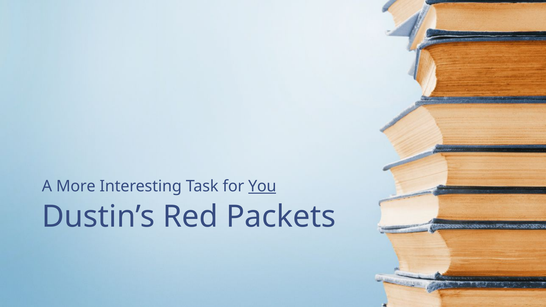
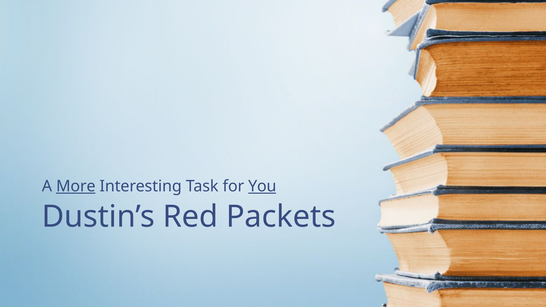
More underline: none -> present (76, 186)
